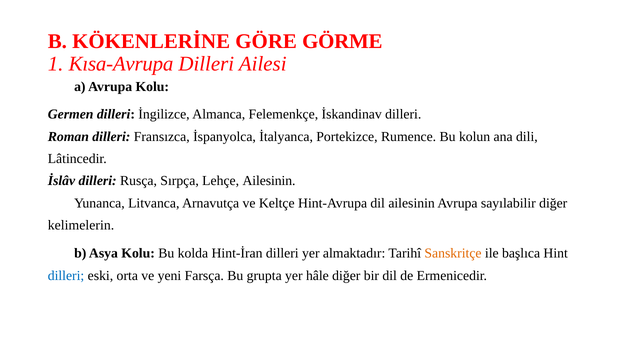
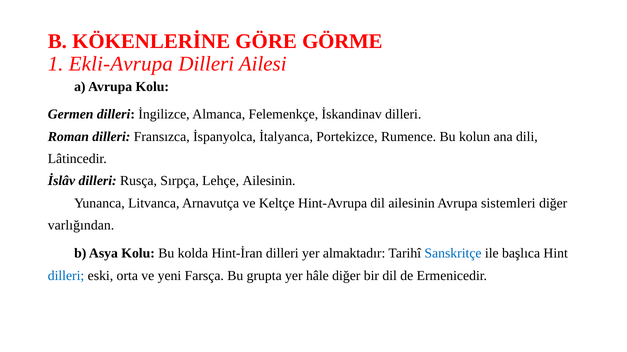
Kısa-Avrupa: Kısa-Avrupa -> Ekli-Avrupa (121, 64)
sayılabilir: sayılabilir -> sistemleri (508, 204)
kelimelerin: kelimelerin -> varlığından (81, 226)
Sanskritçe colour: orange -> blue (453, 254)
